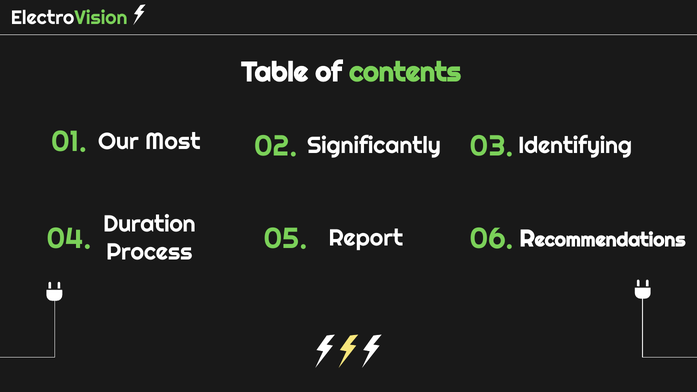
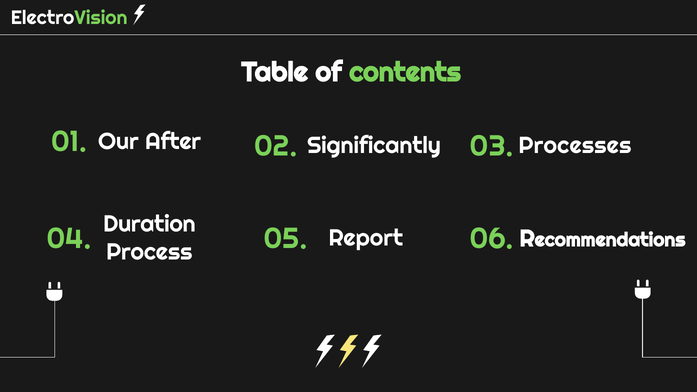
Most: Most -> After (173, 141)
Identifying: Identifying -> Processes (575, 146)
